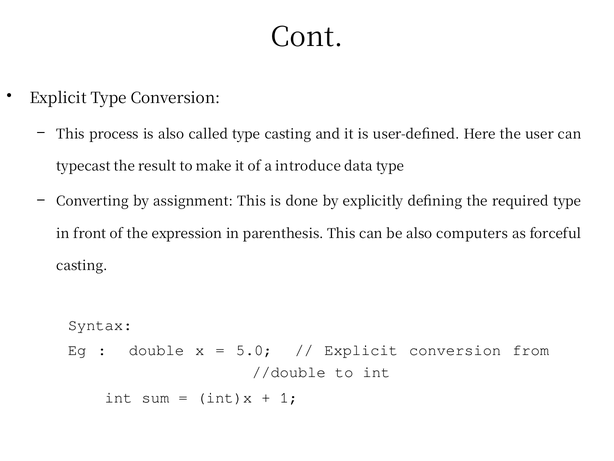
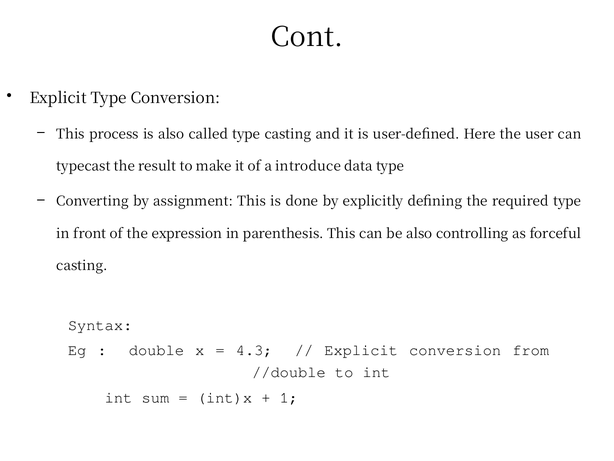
computers: computers -> controlling (472, 233)
5.0: 5.0 -> 4.3 (254, 350)
